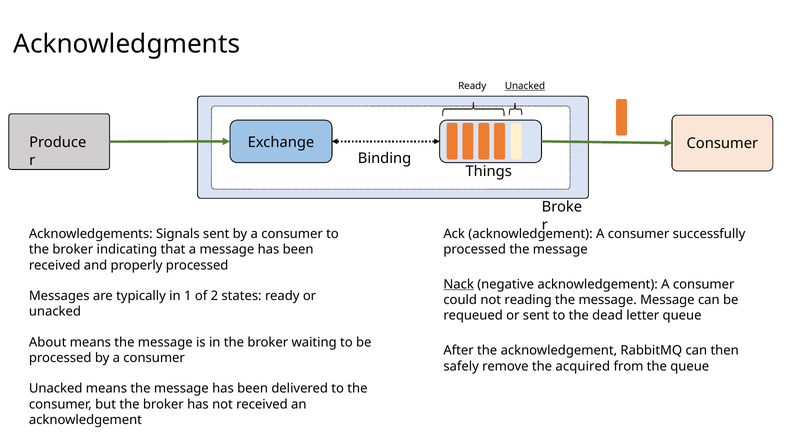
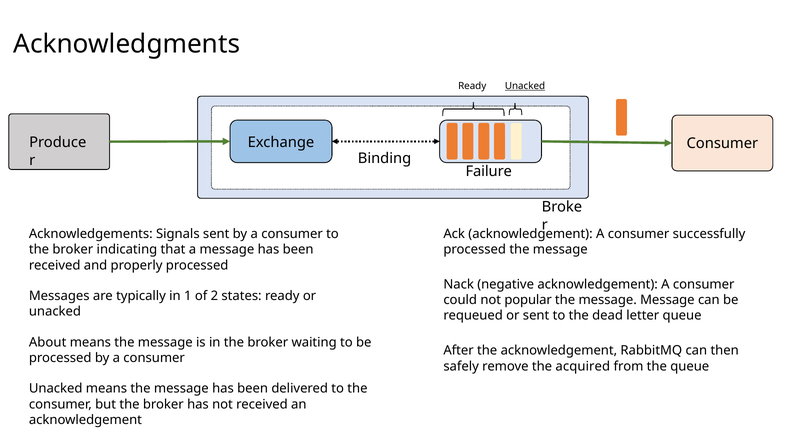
Things: Things -> Failure (489, 171)
Nack underline: present -> none (459, 284)
reading: reading -> popular (528, 300)
